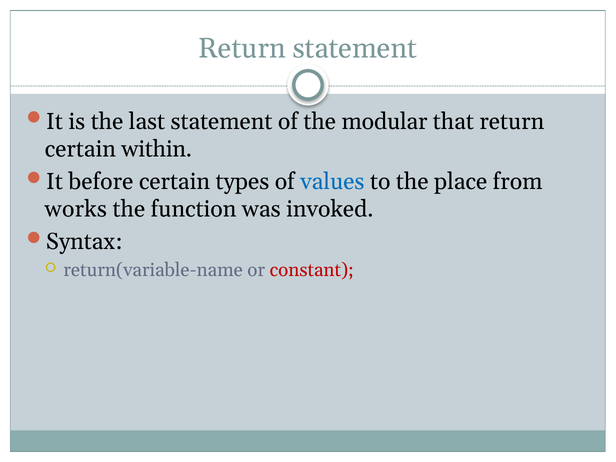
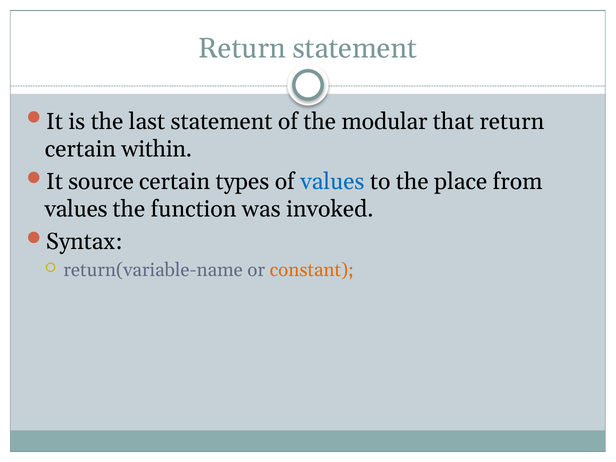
before: before -> source (101, 182)
works: works -> values (76, 209)
constant colour: red -> orange (312, 270)
